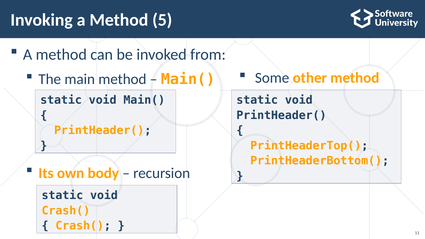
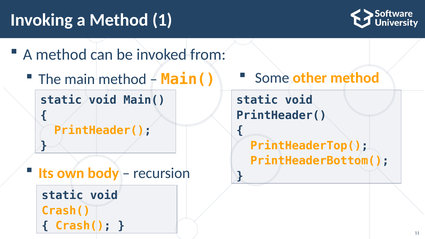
5: 5 -> 1 (162, 20)
